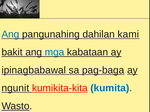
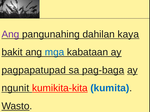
Ang colour: blue -> purple (10, 34)
kami: kami -> kaya (128, 34)
ipinagbabawal: ipinagbabawal -> pagpapatupad (34, 70)
